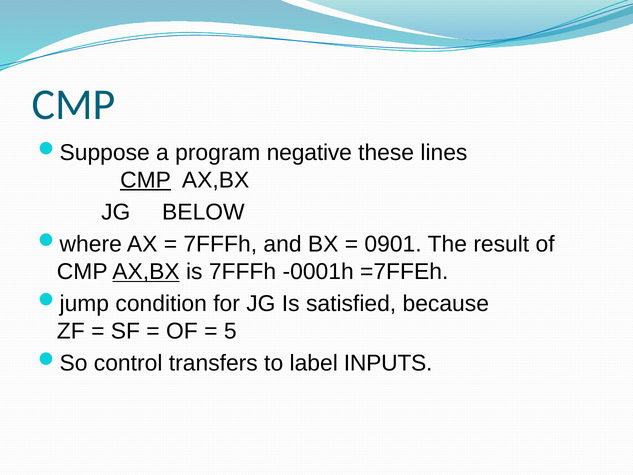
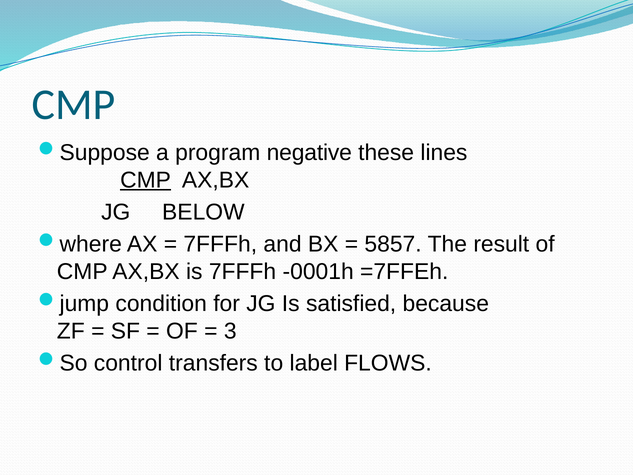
0901: 0901 -> 5857 (393, 244)
AX,BX underline: present -> none (146, 272)
5: 5 -> 3 (230, 331)
INPUTS: INPUTS -> FLOWS (388, 363)
